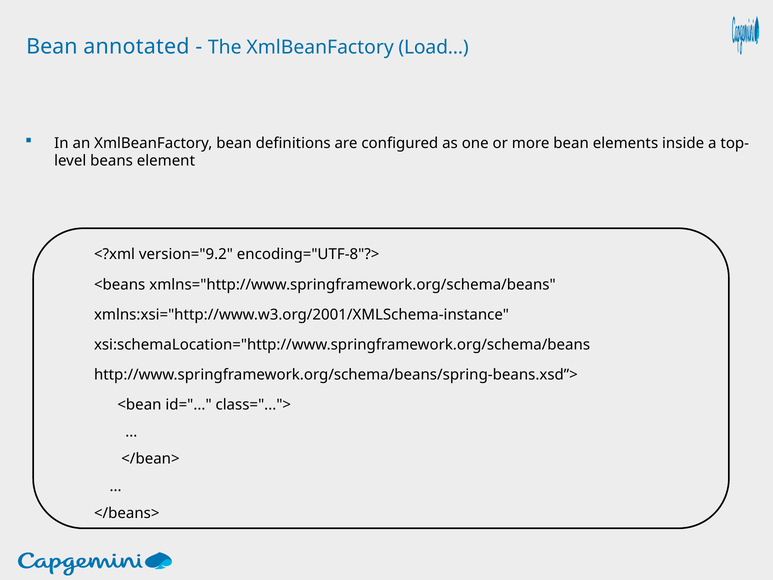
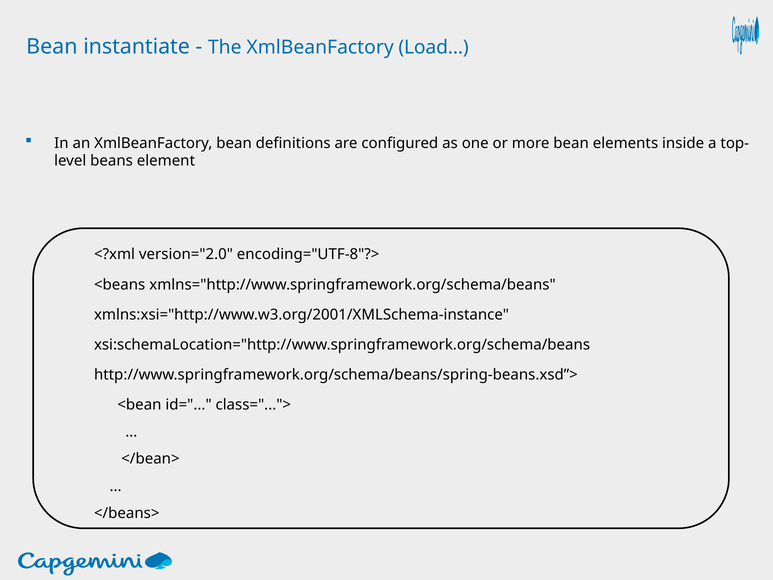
annotated: annotated -> instantiate (137, 47)
version="9.2: version="9.2 -> version="2.0 (186, 254)
